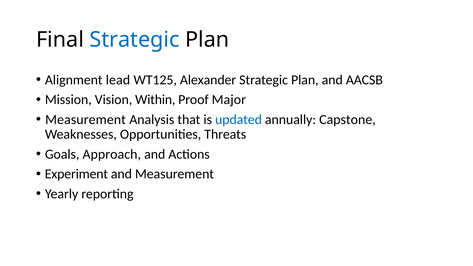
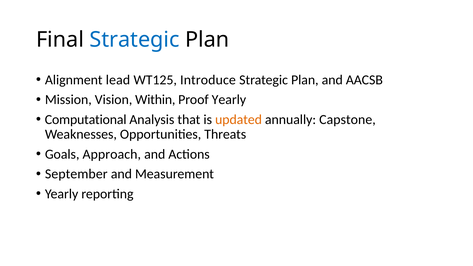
Alexander: Alexander -> Introduce (208, 80)
Proof Major: Major -> Yearly (229, 100)
Measurement: Measurement -> Computational (86, 120)
updated colour: blue -> orange (239, 120)
Experiment: Experiment -> September (76, 174)
